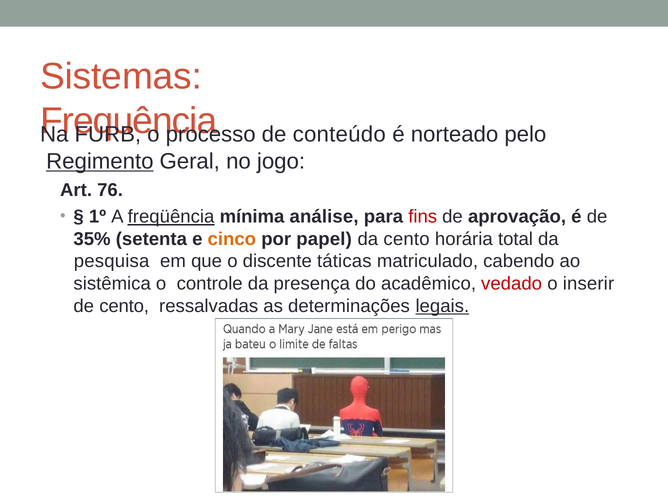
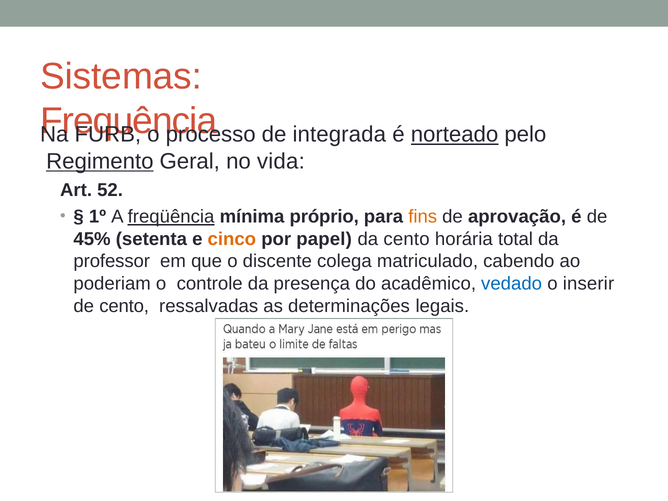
conteúdo: conteúdo -> integrada (339, 135)
norteado underline: none -> present (455, 135)
jogo: jogo -> vida (281, 161)
76: 76 -> 52 (110, 190)
análise: análise -> próprio (324, 217)
fins colour: red -> orange (423, 217)
35%: 35% -> 45% (92, 239)
pesquisa: pesquisa -> professor (112, 261)
táticas: táticas -> colega (344, 261)
sistêmica: sistêmica -> poderiam (112, 284)
vedado colour: red -> blue (512, 284)
legais underline: present -> none (442, 306)
